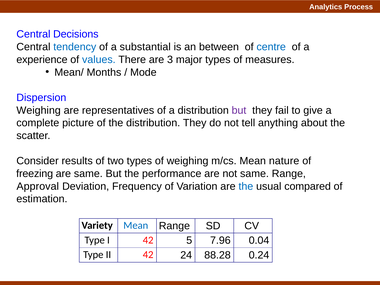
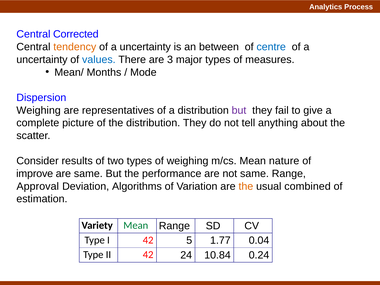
Decisions: Decisions -> Corrected (76, 34)
tendency colour: blue -> orange (75, 47)
substantial: substantial -> uncertainty (145, 47)
experience: experience -> uncertainty (42, 60)
freezing: freezing -> improve (35, 174)
Frequency: Frequency -> Algorithms (137, 186)
the colour: blue -> orange (246, 186)
compared: compared -> combined (308, 186)
Mean colour: blue -> green (136, 225)
7.96: 7.96 -> 1.77 (220, 240)
88.28: 88.28 -> 10.84 (218, 255)
